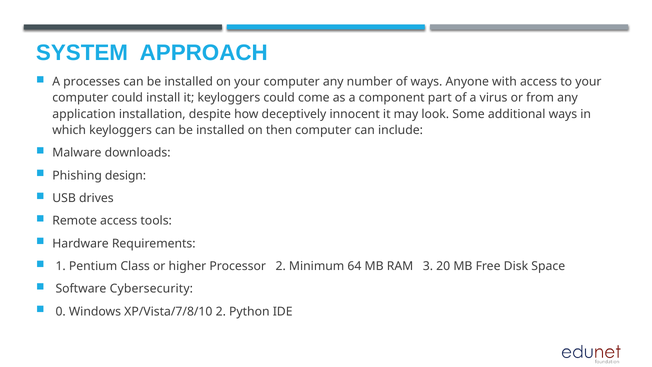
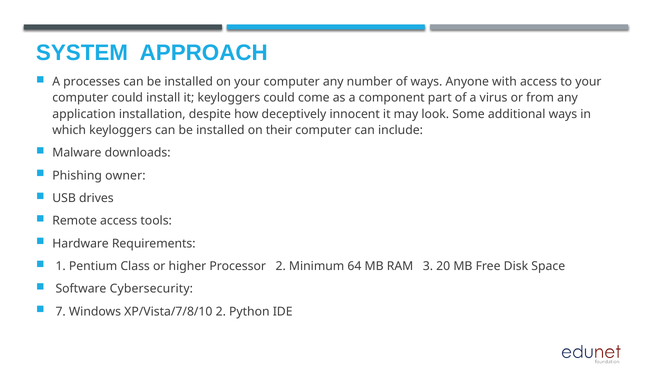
then: then -> their (279, 130)
design: design -> owner (125, 175)
0: 0 -> 7 (61, 311)
